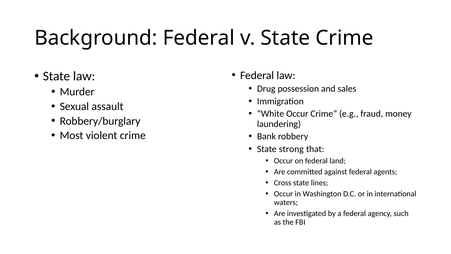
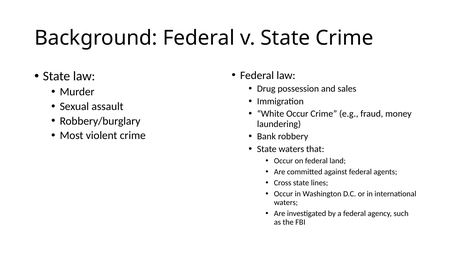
State strong: strong -> waters (291, 149)
